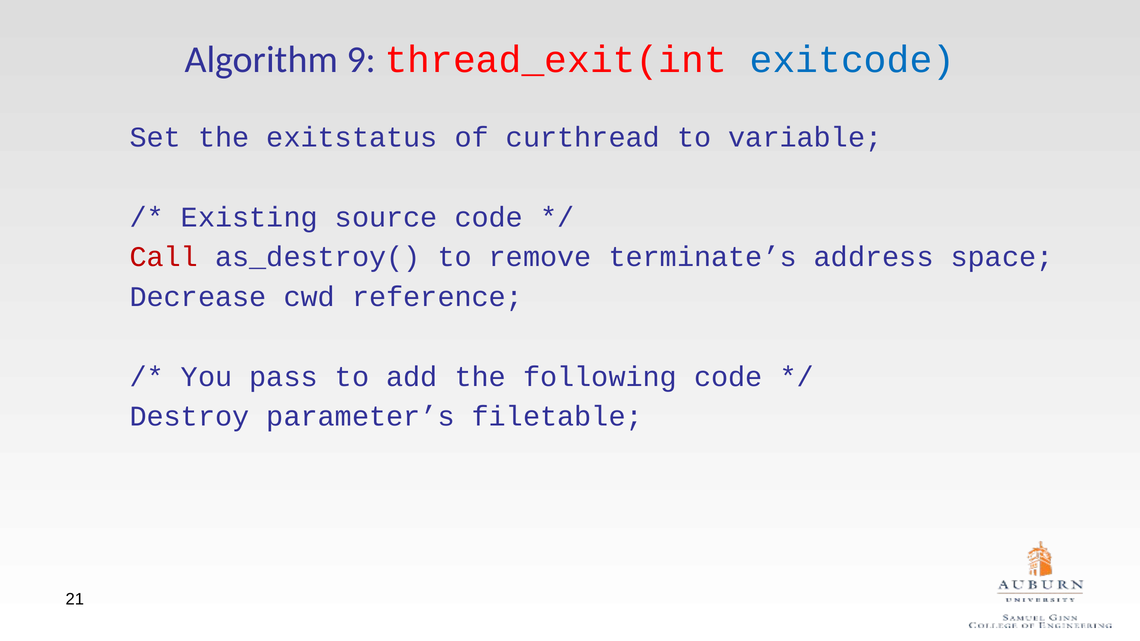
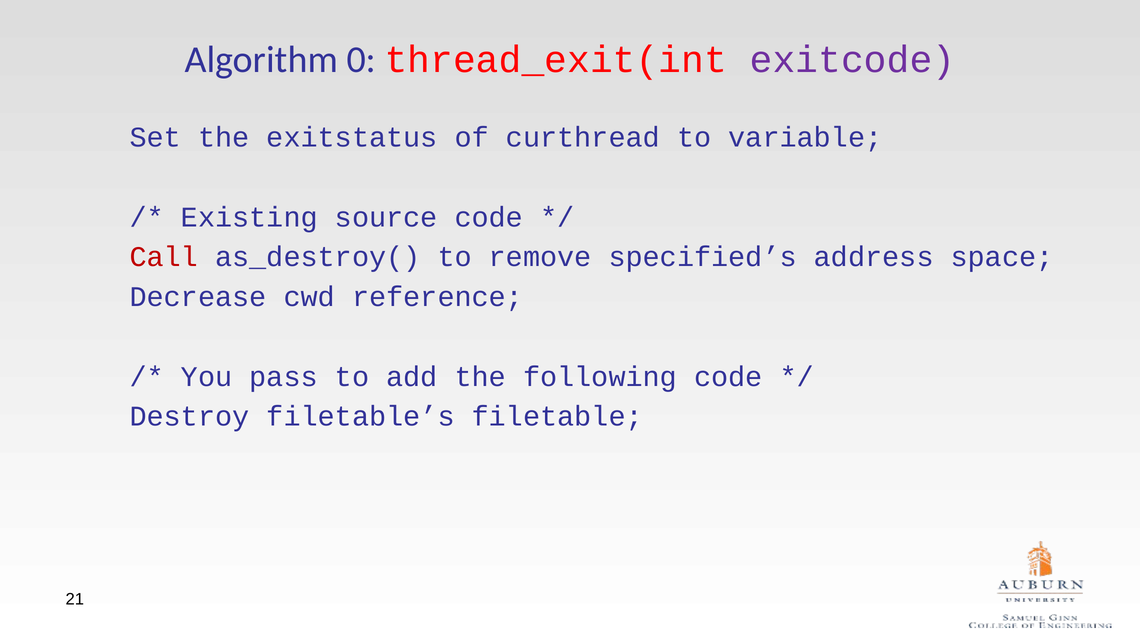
9: 9 -> 0 (361, 60)
exitcode colour: blue -> purple (852, 60)
terminate’s: terminate’s -> specified’s (703, 257)
parameter’s: parameter’s -> filetable’s (361, 417)
